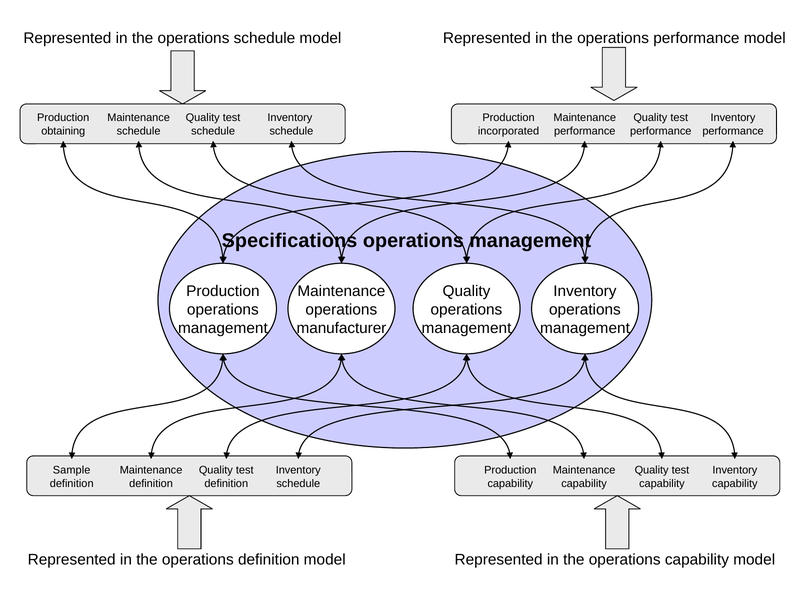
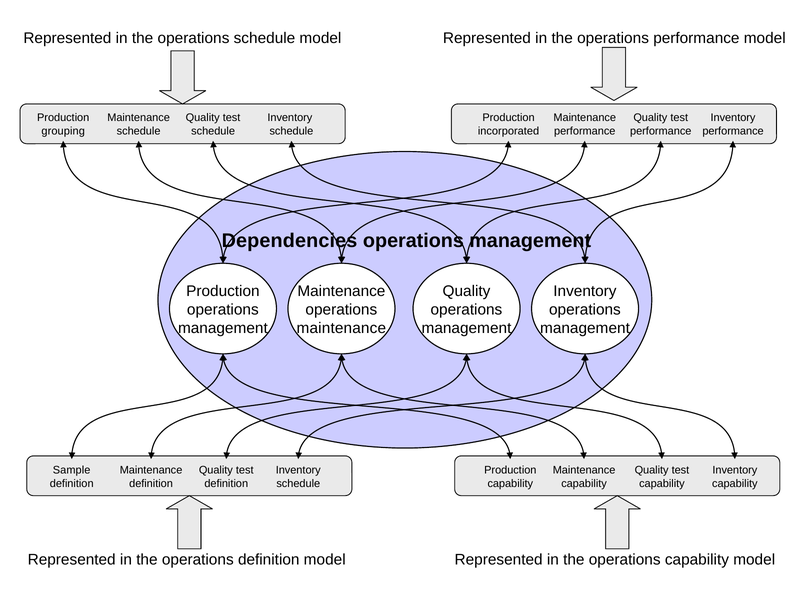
obtaining: obtaining -> grouping (63, 131)
Specifications: Specifications -> Dependencies (289, 240)
manufacturer: manufacturer -> maintenance (341, 328)
